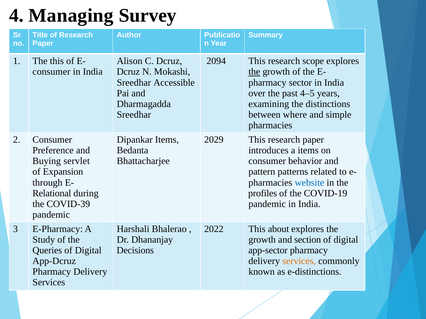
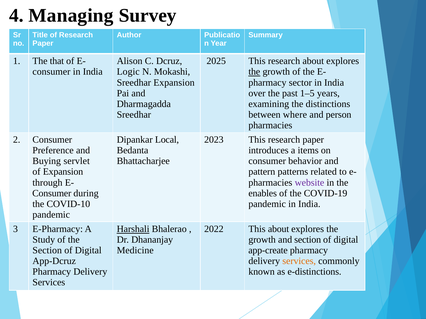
The this: this -> that (57, 61)
2094: 2094 -> 2025 (216, 61)
research scope: scope -> about (313, 61)
Dcruz: Dcruz -> Logic (128, 72)
Sreedhar Accessible: Accessible -> Expansion (174, 83)
4–5: 4–5 -> 1–5 (307, 93)
simple: simple -> person (339, 115)
Dipankar Items: Items -> Local (167, 140)
2029: 2029 -> 2023 (214, 140)
website colour: blue -> purple (309, 183)
Relational: Relational -> Consumer (52, 193)
profiles: profiles -> enables (263, 193)
COVID-39: COVID-39 -> COVID-10 (68, 204)
Harshali underline: none -> present (133, 229)
Queries: Queries -> Section (47, 251)
Decisions: Decisions -> Medicine (135, 251)
app-sector: app-sector -> app-create (268, 251)
